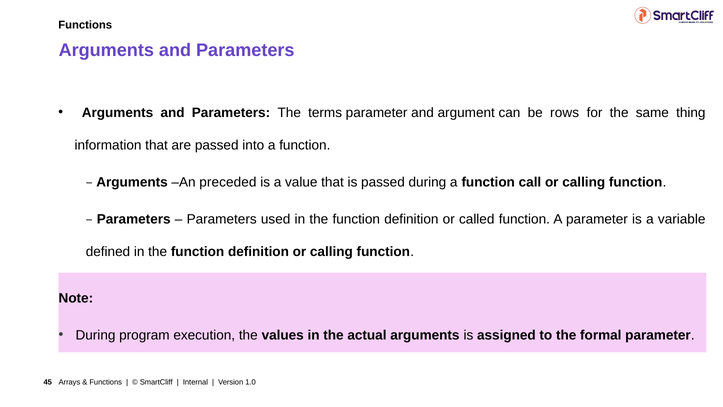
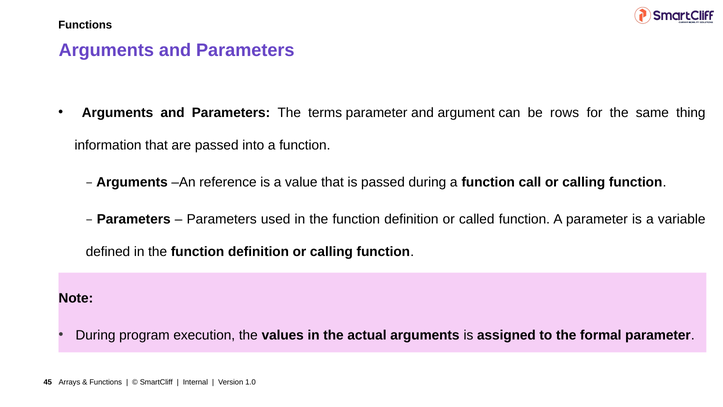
preceded: preceded -> reference (228, 182)
